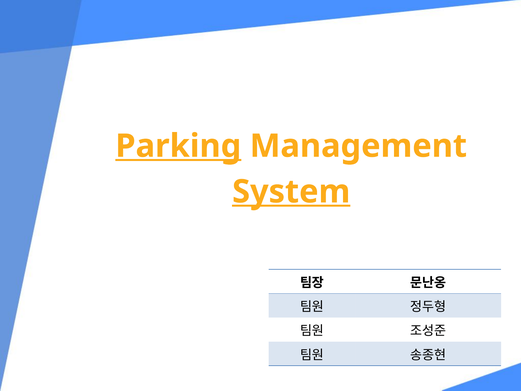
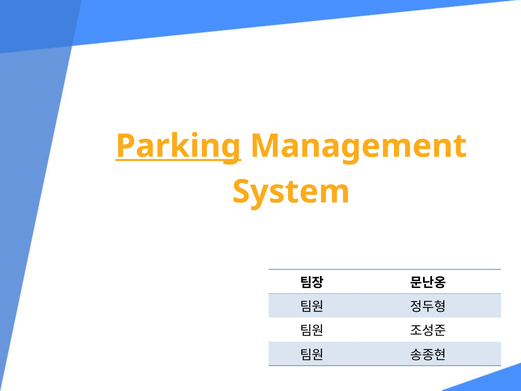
System underline: present -> none (291, 192)
